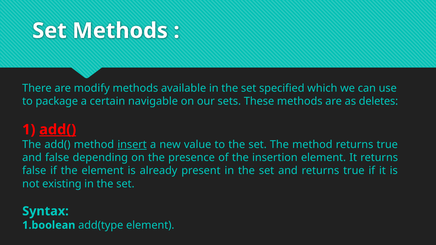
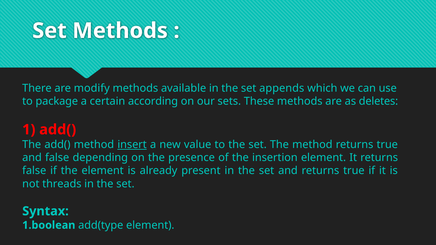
specified: specified -> appends (282, 88)
navigable: navigable -> according (153, 101)
add( underline: present -> none (58, 130)
existing: existing -> threads (62, 184)
